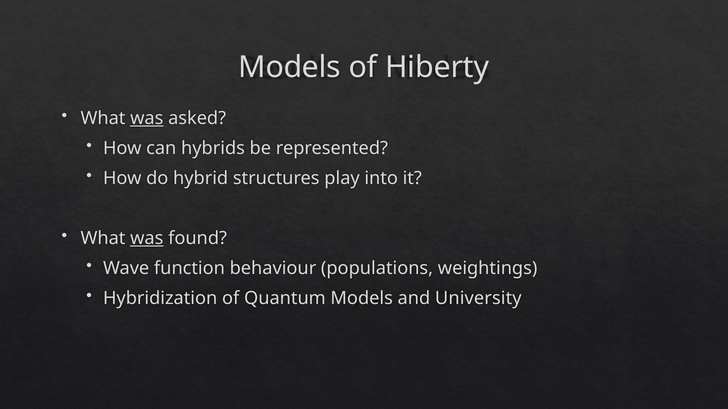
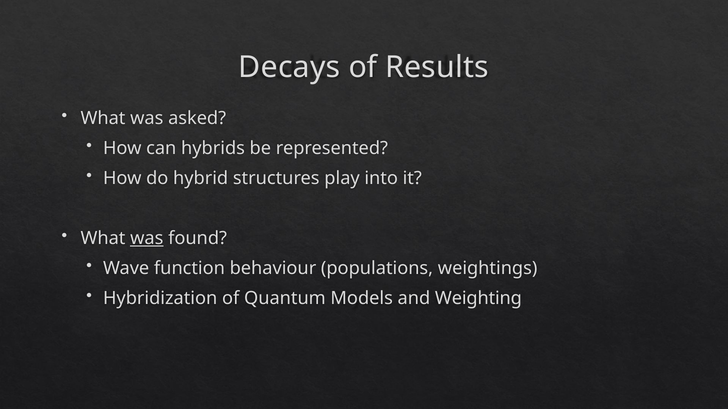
Models: Models -> Decays (289, 67)
Hiberty: Hiberty -> Results (437, 67)
was underline: present -> none (147, 118)
University: University -> Weighting (478, 299)
